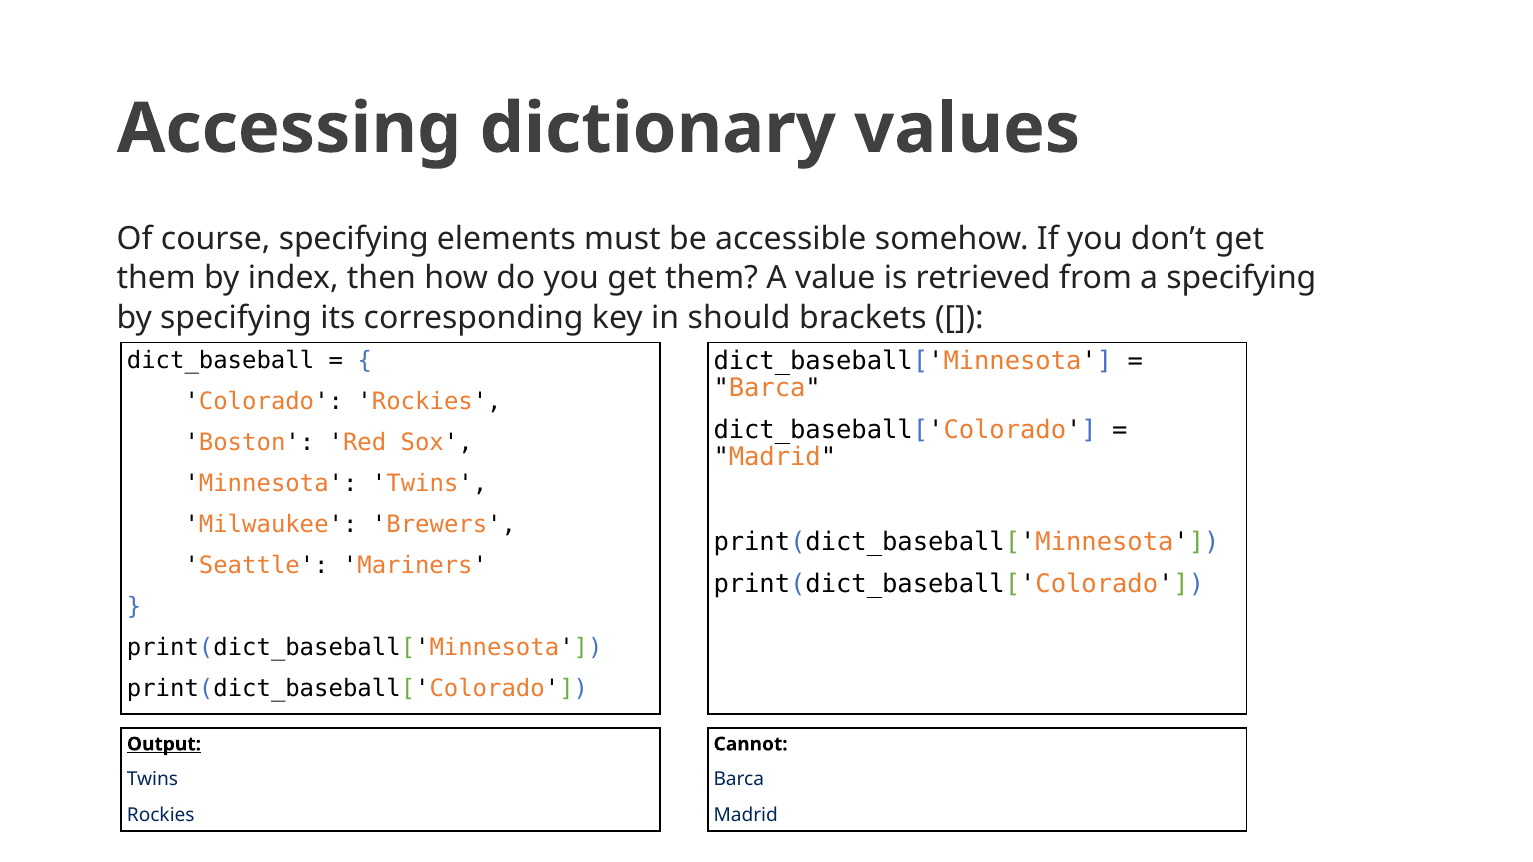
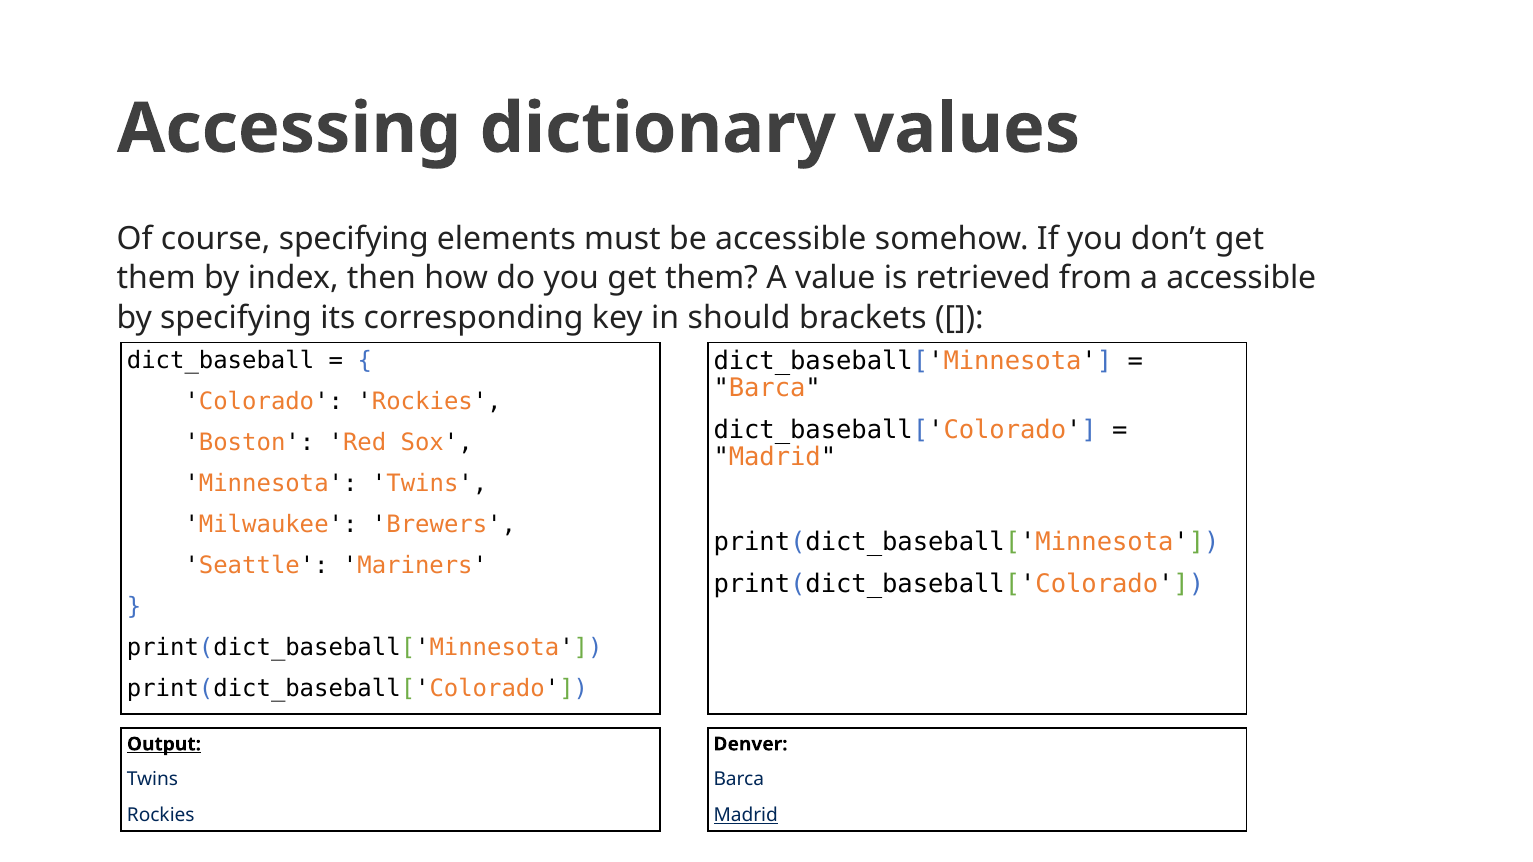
a specifying: specifying -> accessible (1241, 278)
Cannot: Cannot -> Denver (751, 744)
Madrid underline: none -> present (746, 815)
